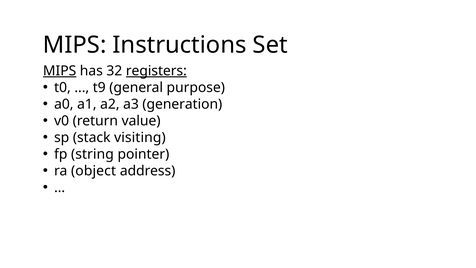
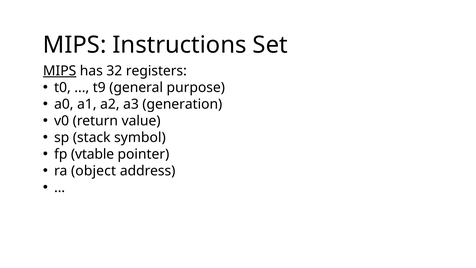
registers underline: present -> none (156, 71)
visiting: visiting -> symbol (140, 137)
string: string -> vtable (93, 154)
